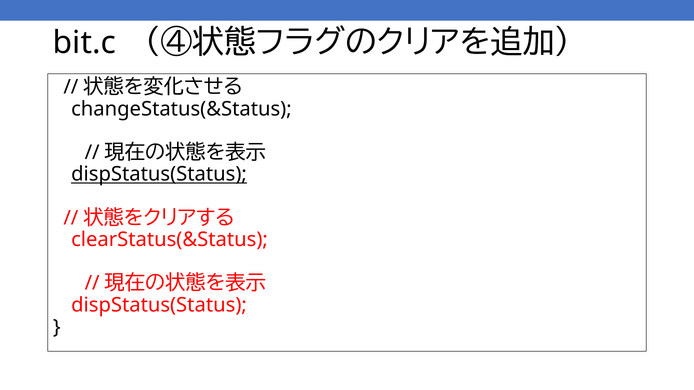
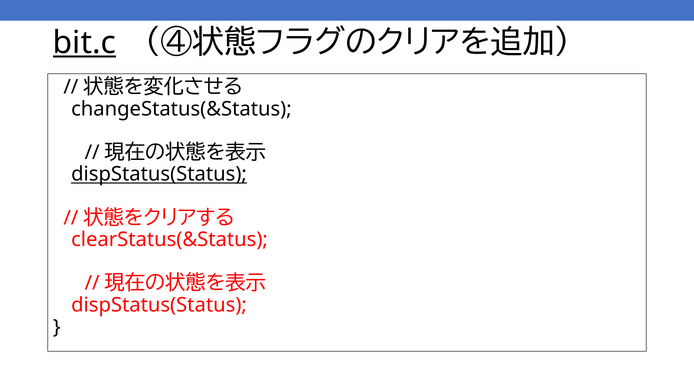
bit.c underline: none -> present (84, 43)
